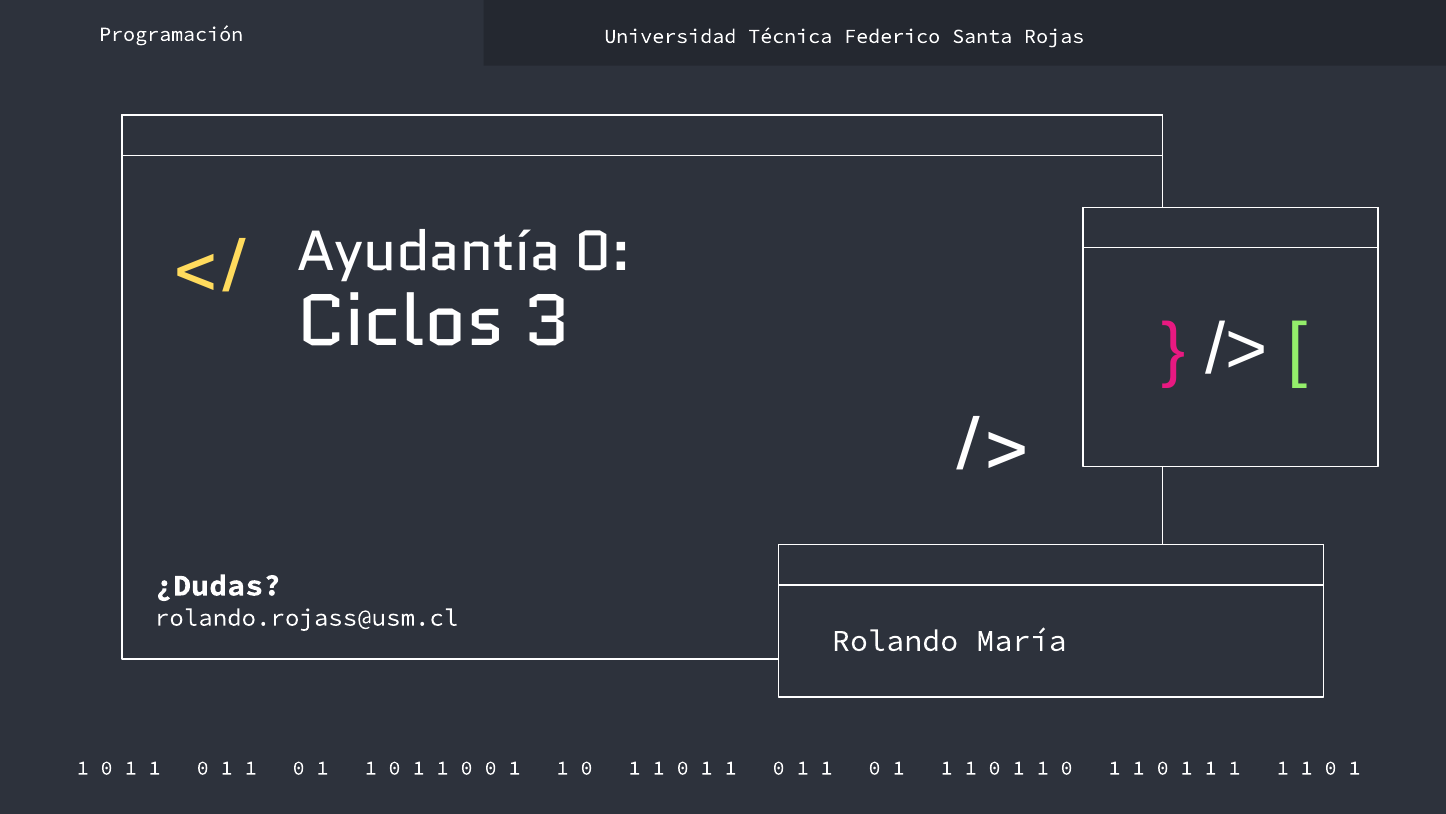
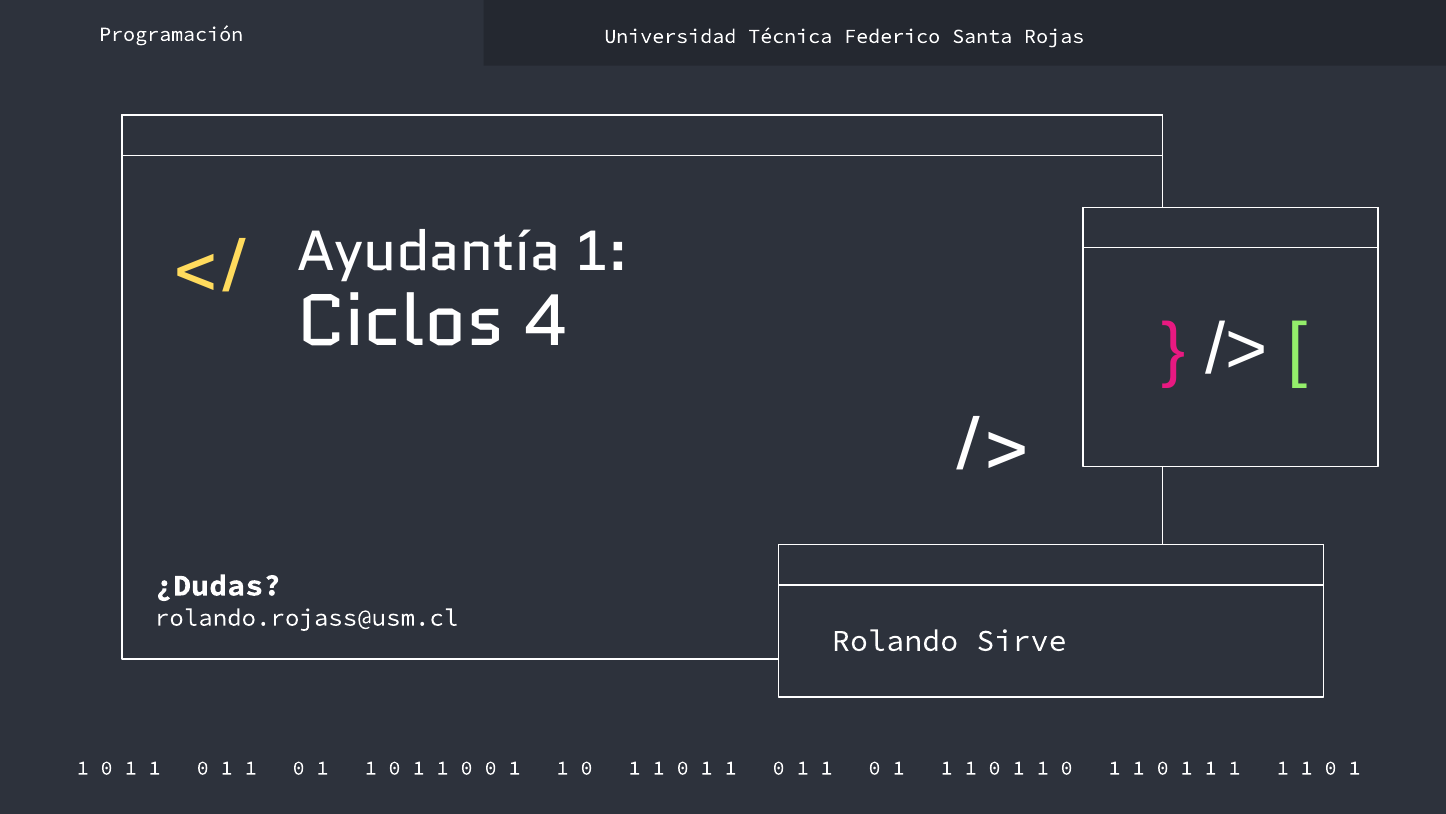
Ayudantía 0: 0 -> 1 (602, 252)
3: 3 -> 4 (546, 321)
María: María -> Sirve (1021, 640)
